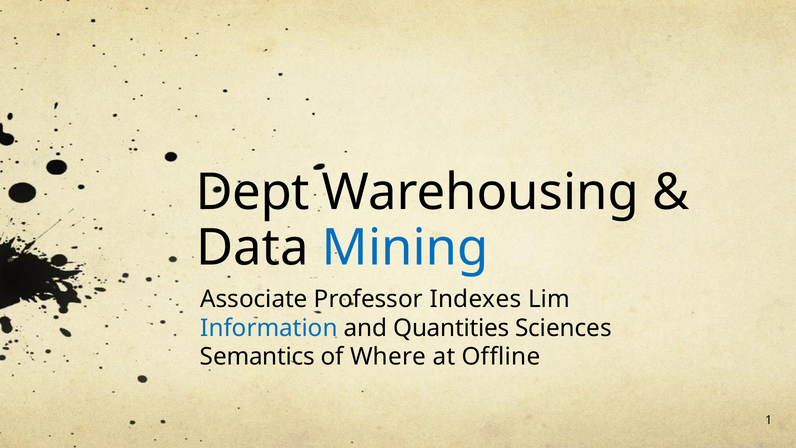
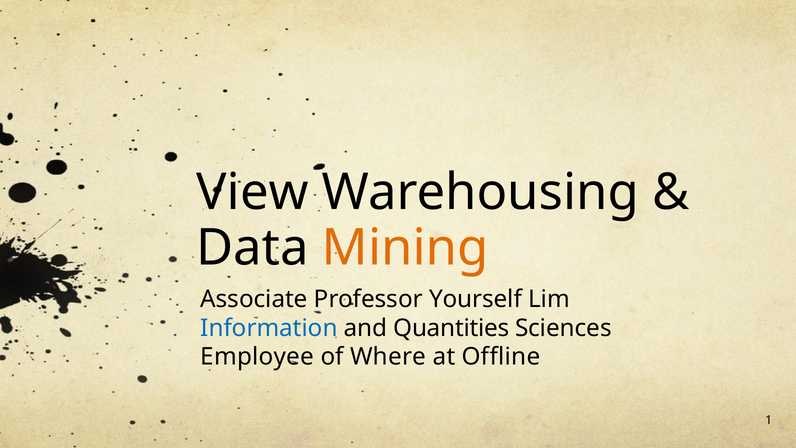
Dept: Dept -> View (253, 192)
Mining colour: blue -> orange (405, 248)
Indexes: Indexes -> Yourself (476, 299)
Semantics: Semantics -> Employee (257, 357)
